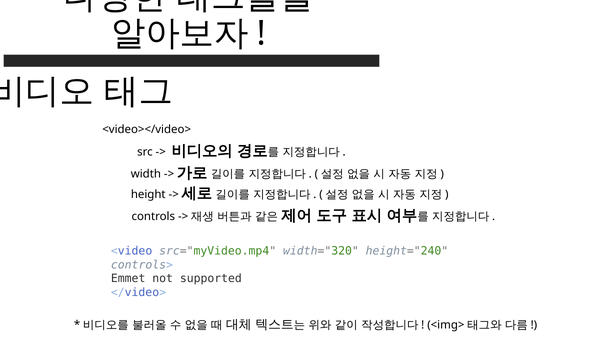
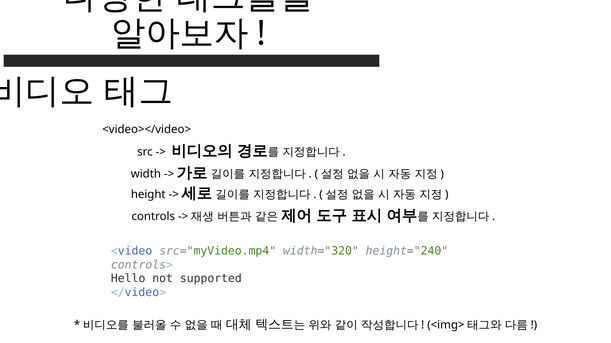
Emmet: Emmet -> Hello (128, 279)
